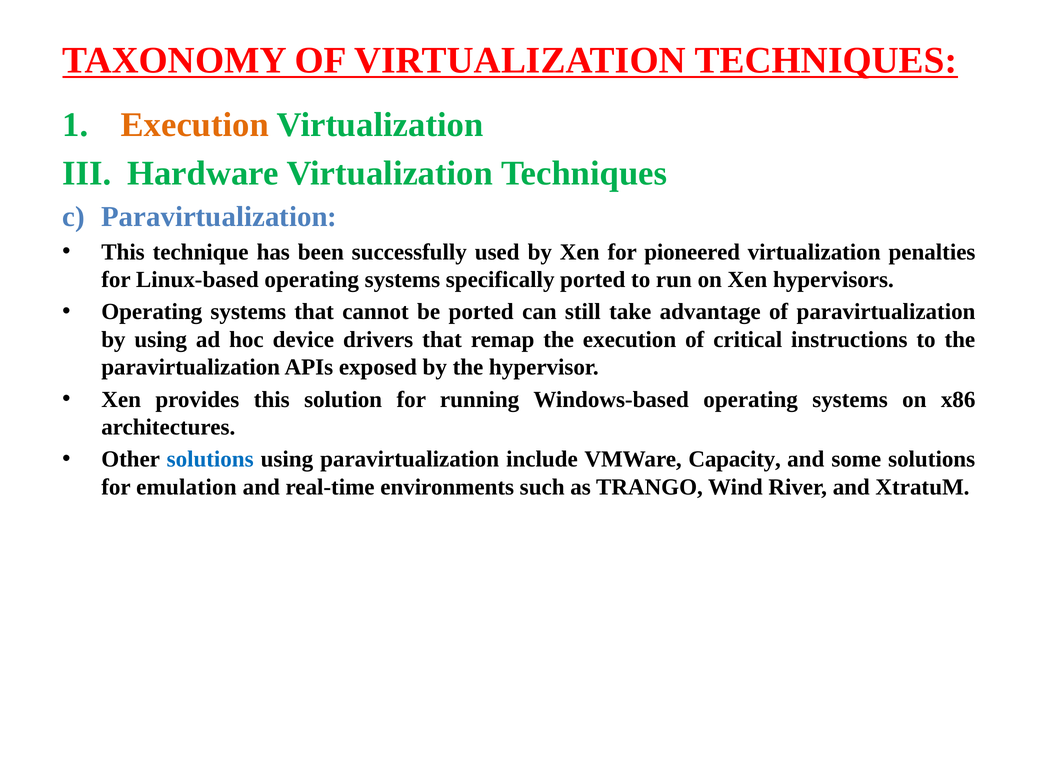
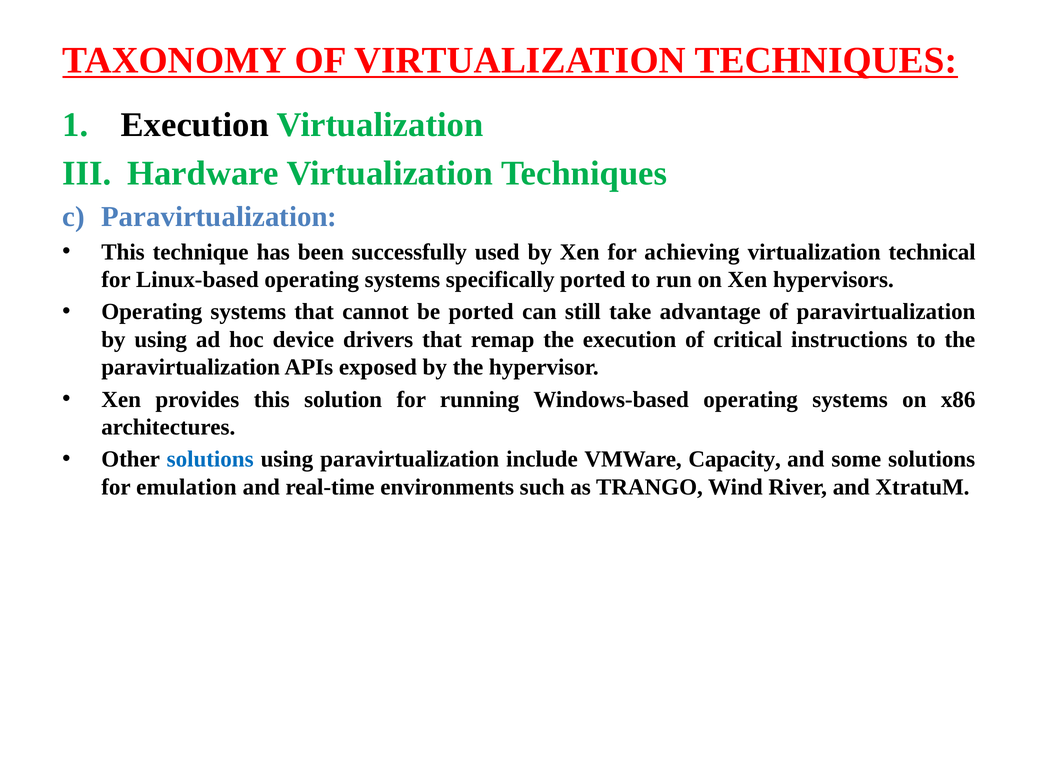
Execution colour: orange -> black (195, 125)
pioneered: pioneered -> achieving (692, 252)
penalties: penalties -> technical (932, 252)
